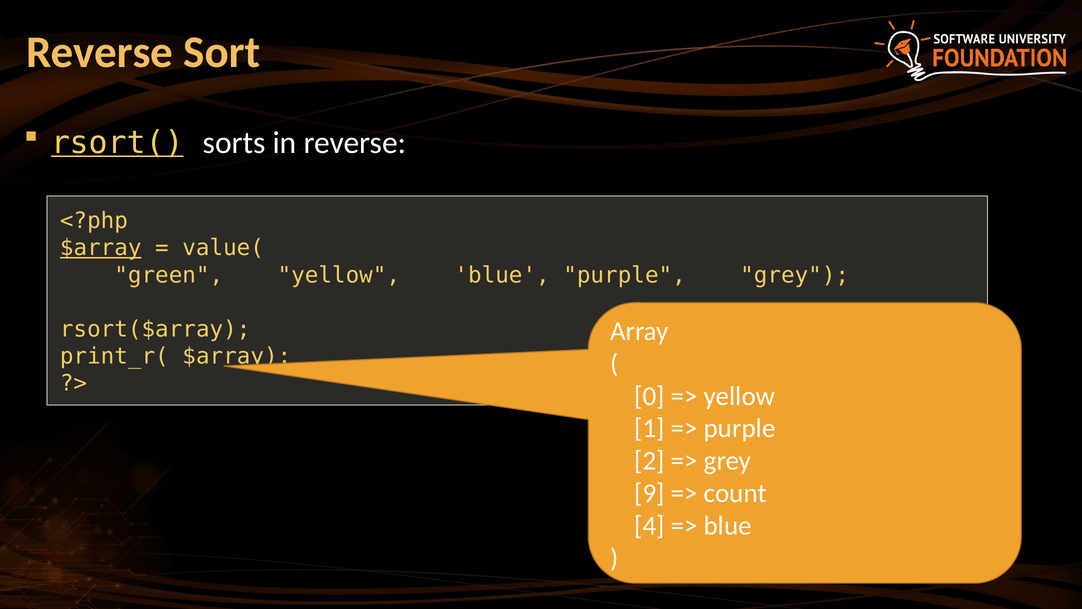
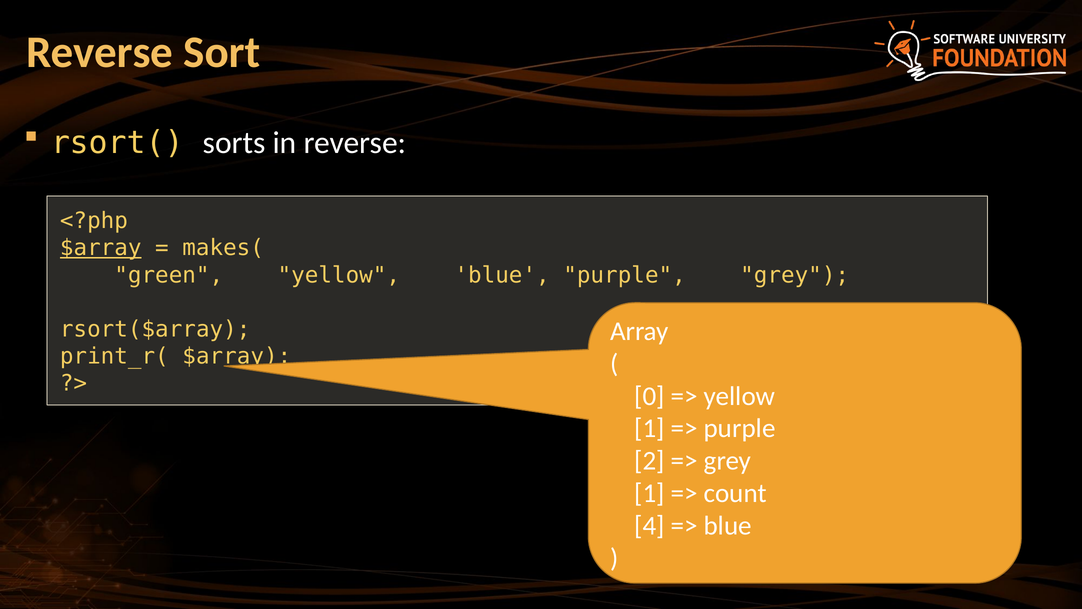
rsort( underline: present -> none (117, 143)
value(: value( -> makes( (223, 248)
9: 9 -> 1 (650, 493)
